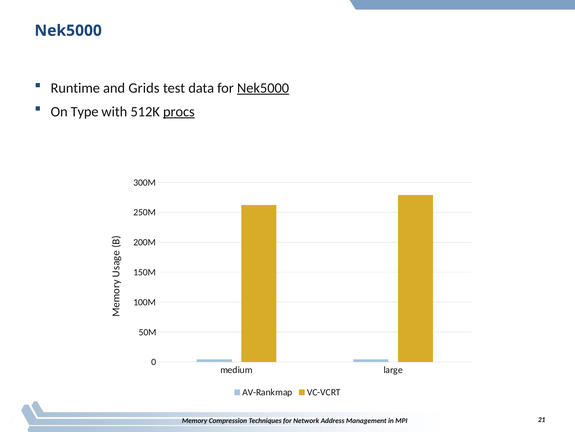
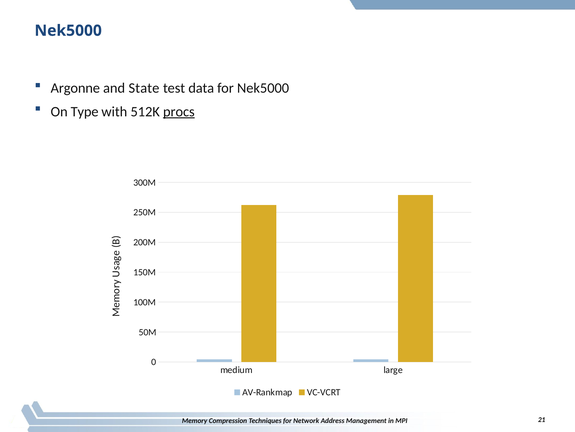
Runtime: Runtime -> Argonne (75, 88)
Grids: Grids -> State (144, 88)
Nek5000 underline: present -> none (263, 88)
